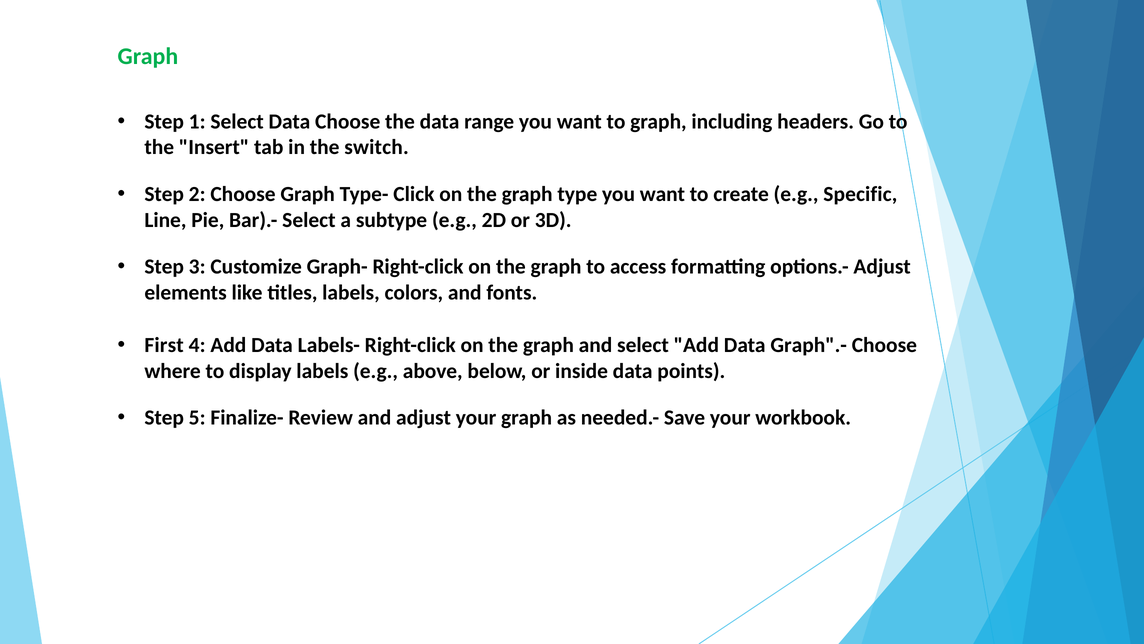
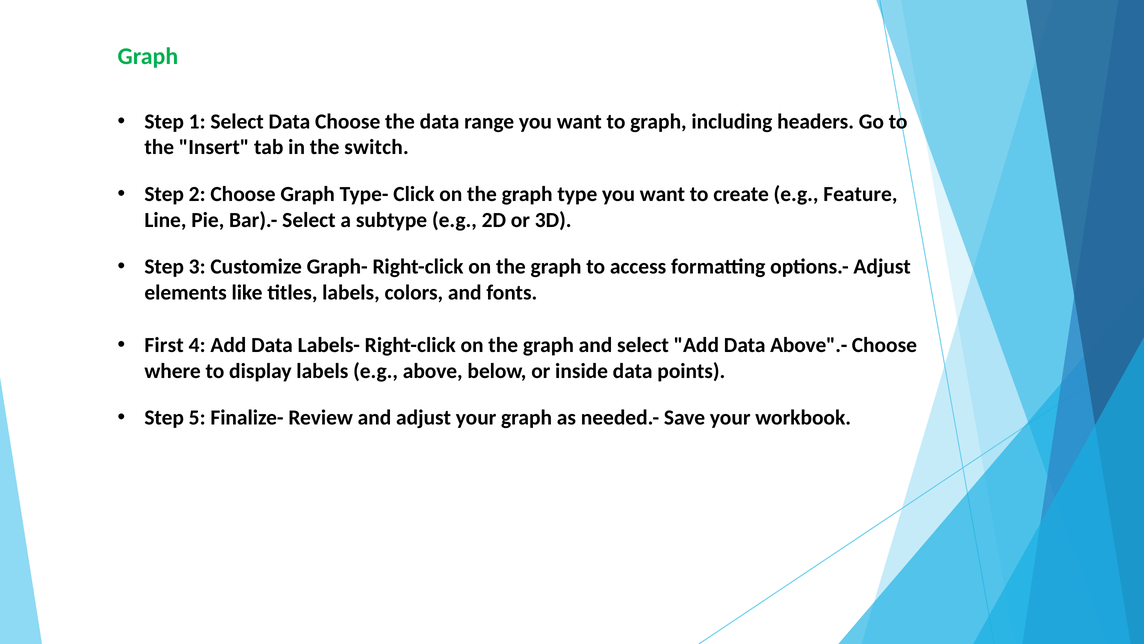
Specific: Specific -> Feature (860, 194)
Graph".-: Graph".- -> Above".- (809, 345)
